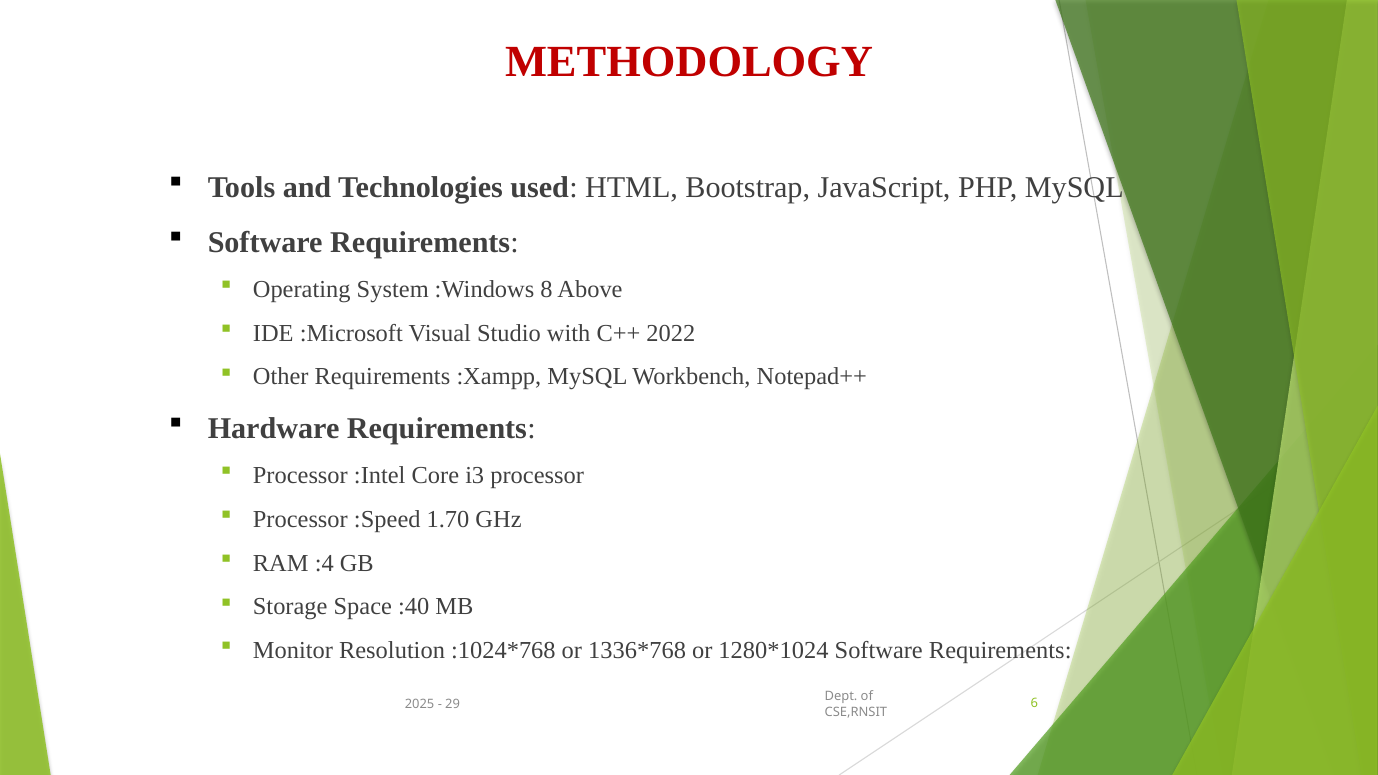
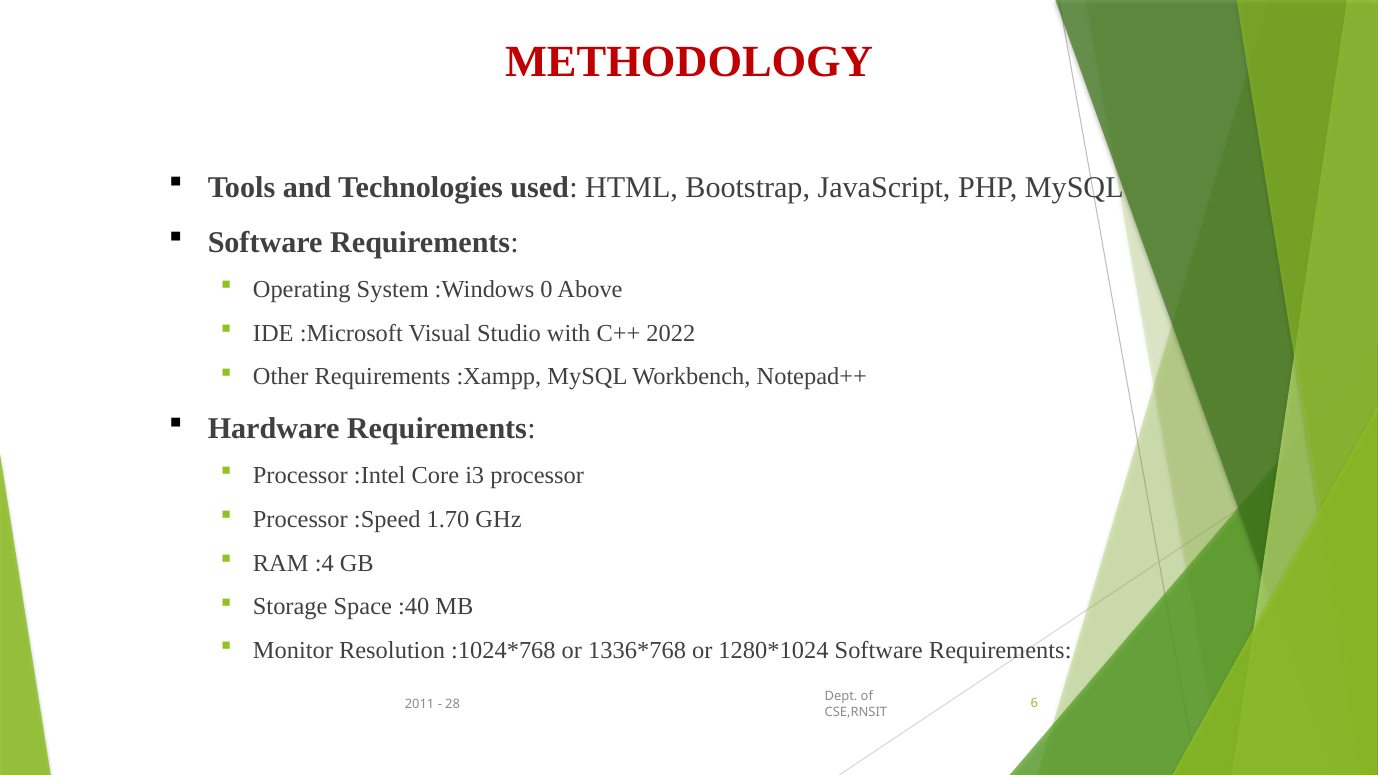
8: 8 -> 0 (547, 289)
2025: 2025 -> 2011 (420, 704)
29: 29 -> 28 (453, 704)
